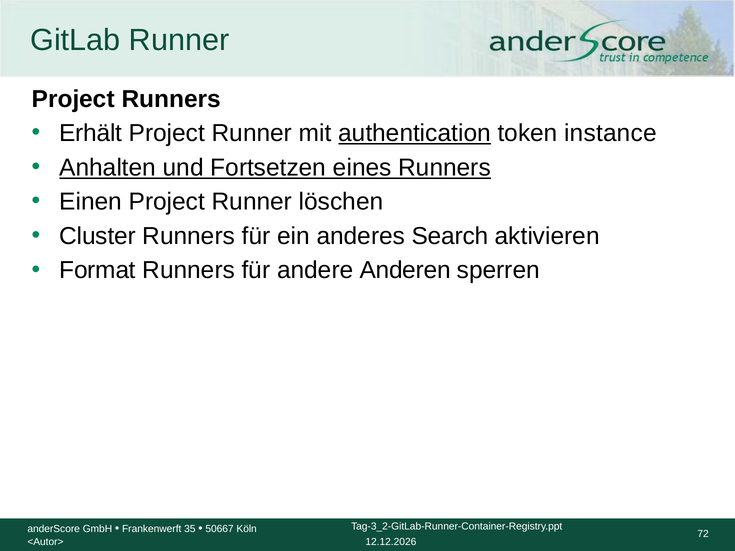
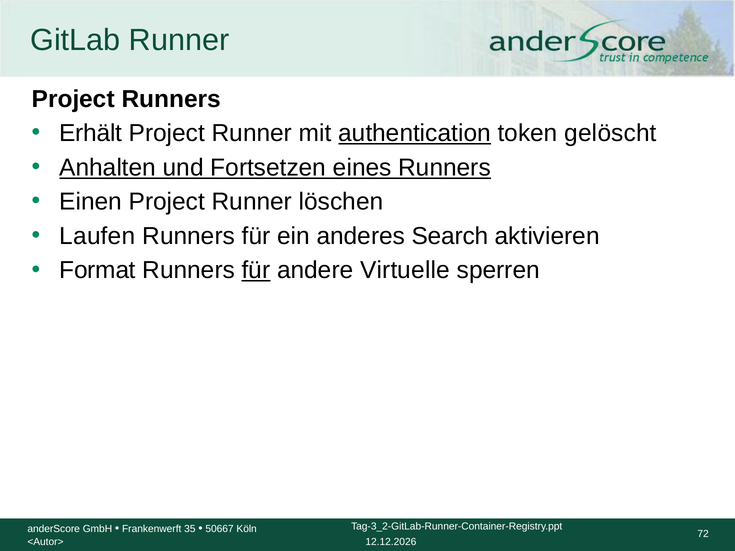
instance: instance -> gelöscht (611, 133)
Cluster: Cluster -> Laufen (97, 236)
für underline: none -> present (256, 270)
Anderen: Anderen -> Virtuelle (405, 270)
